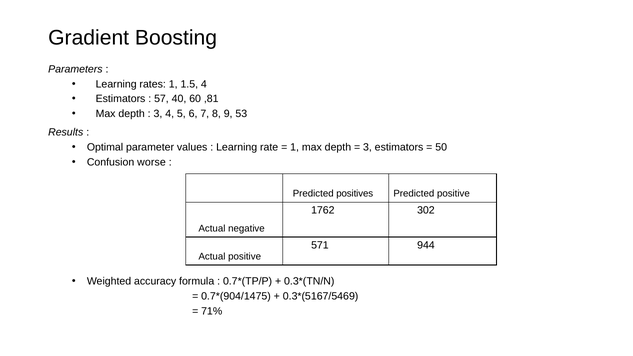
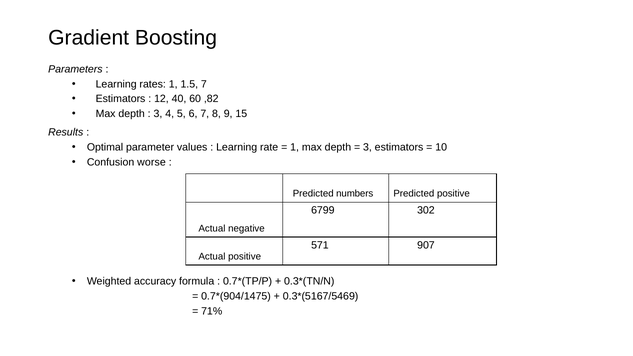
1.5 4: 4 -> 7 (204, 84)
57: 57 -> 12 (161, 99)
,81: ,81 -> ,82 (211, 99)
53: 53 -> 15 (241, 114)
50: 50 -> 10 (441, 147)
positives: positives -> numbers (355, 193)
1762: 1762 -> 6799 (323, 210)
944: 944 -> 907 (426, 245)
